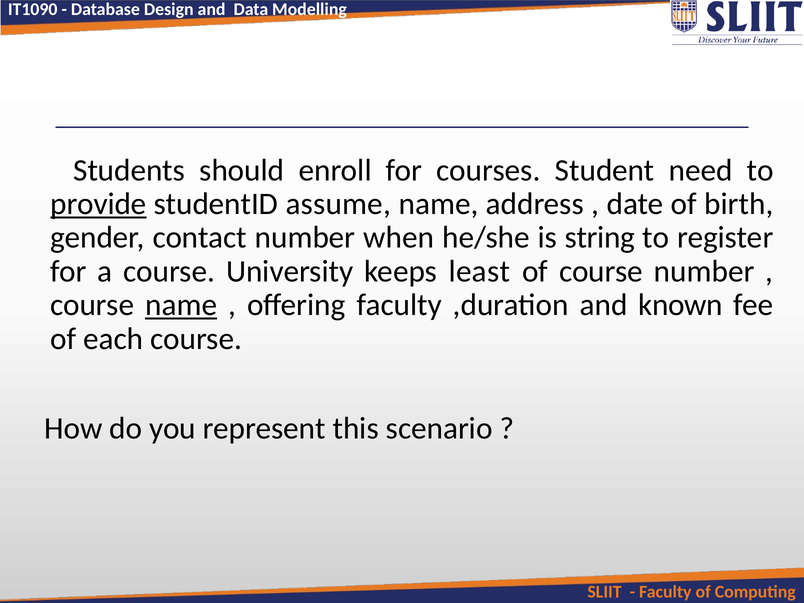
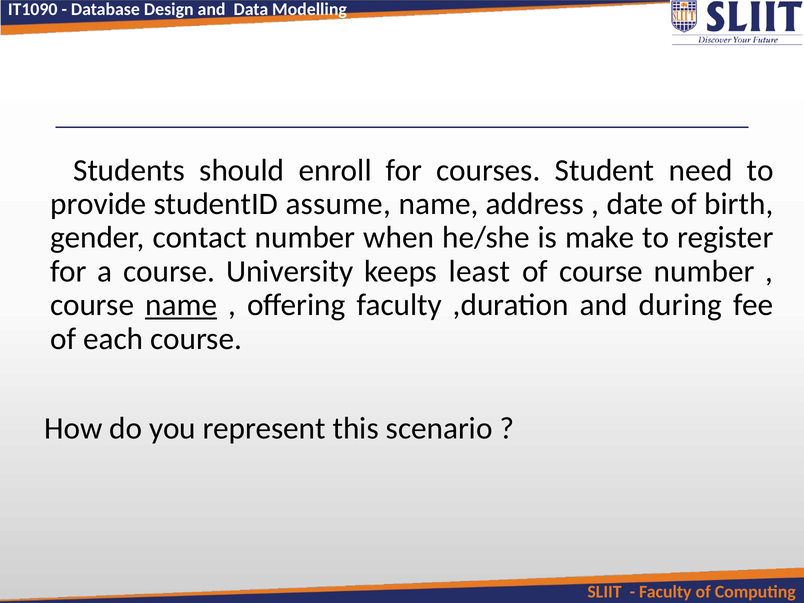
provide underline: present -> none (98, 204)
string: string -> make (600, 238)
known: known -> during (680, 305)
